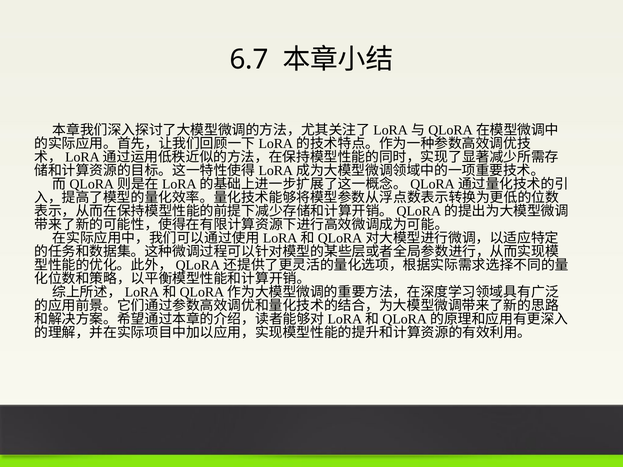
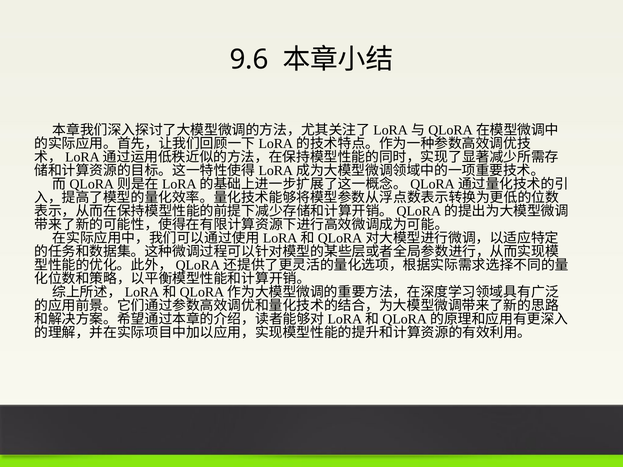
6.7: 6.7 -> 9.6 (249, 60)
